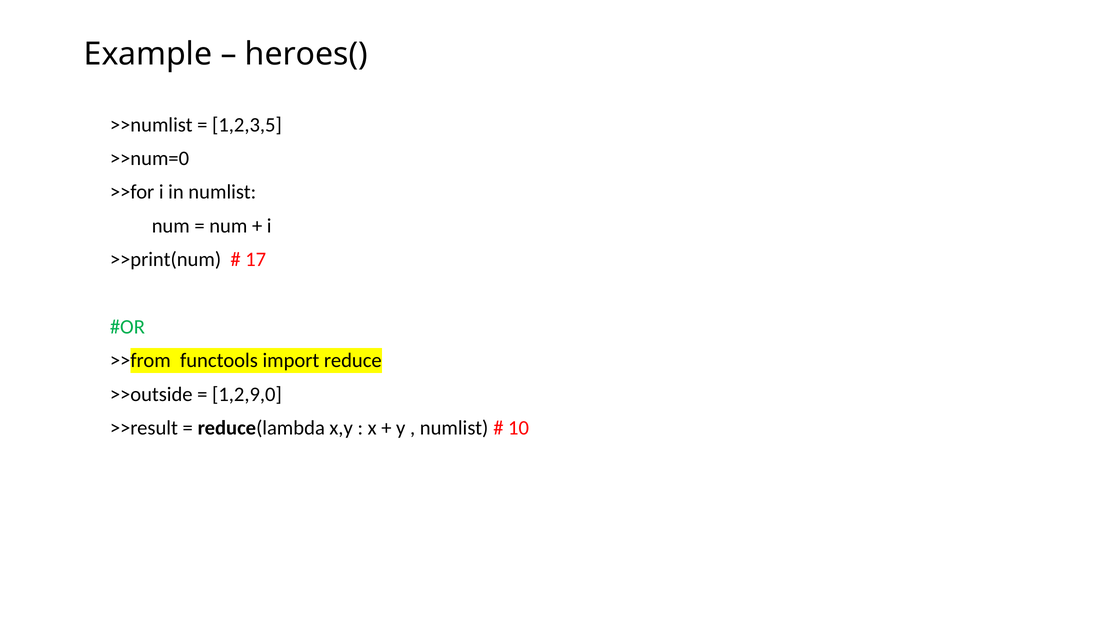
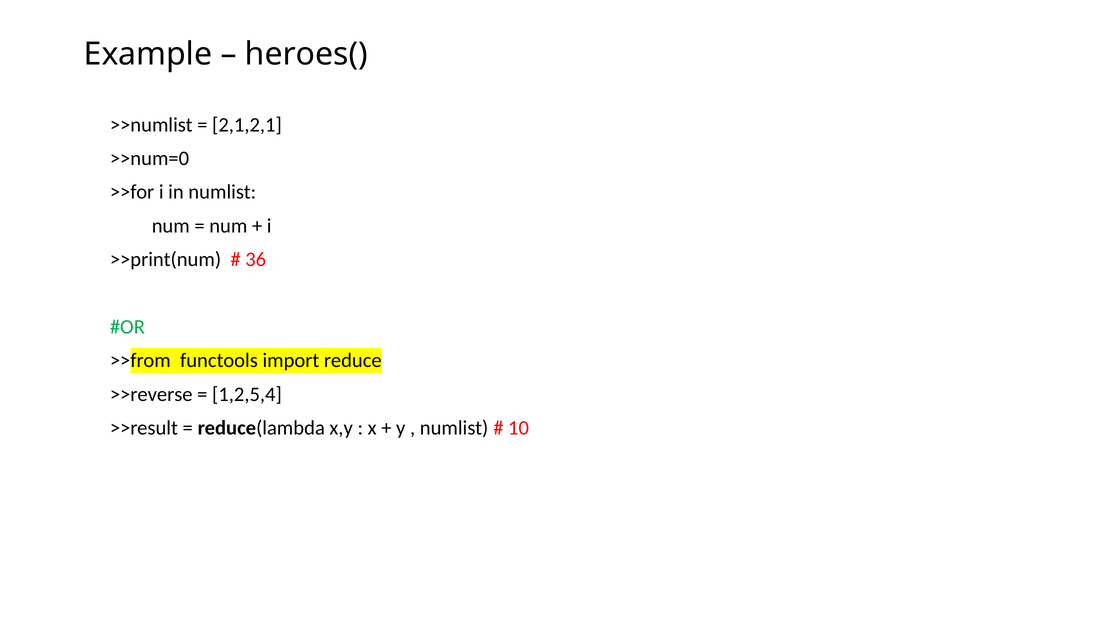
1,2,3,5: 1,2,3,5 -> 2,1,2,1 (247, 125)
17: 17 -> 36 (256, 260)
>>outside: >>outside -> >>reverse (151, 394)
1,2,9,0: 1,2,9,0 -> 1,2,5,4 (247, 394)
